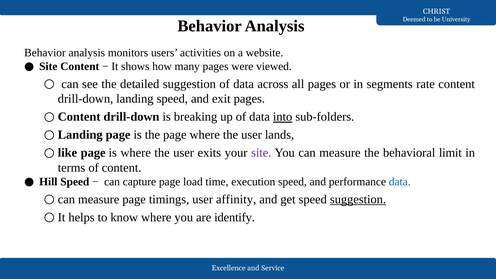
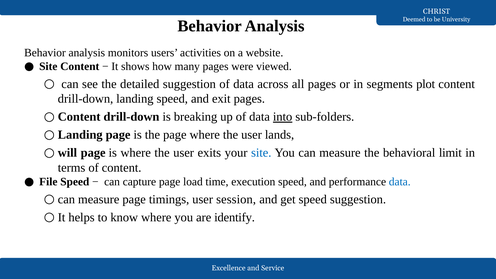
rate: rate -> plot (426, 84)
like: like -> will (67, 153)
site colour: purple -> blue (261, 153)
Hill: Hill -> File (48, 182)
affinity: affinity -> session (236, 199)
suggestion underline: present -> none (358, 199)
